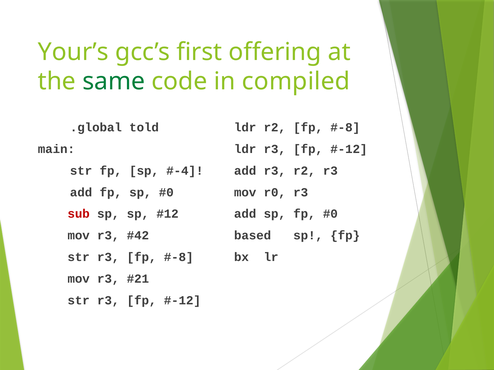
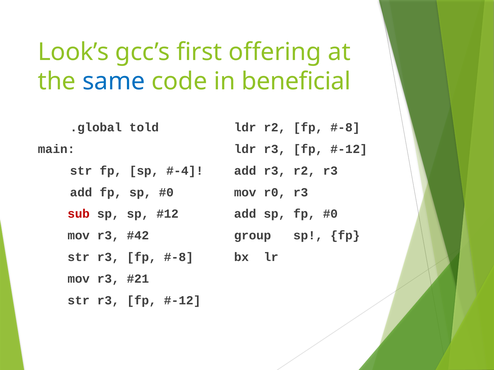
Your’s: Your’s -> Look’s (73, 52)
same colour: green -> blue (114, 82)
compiled: compiled -> beneficial (296, 82)
based: based -> group (253, 236)
